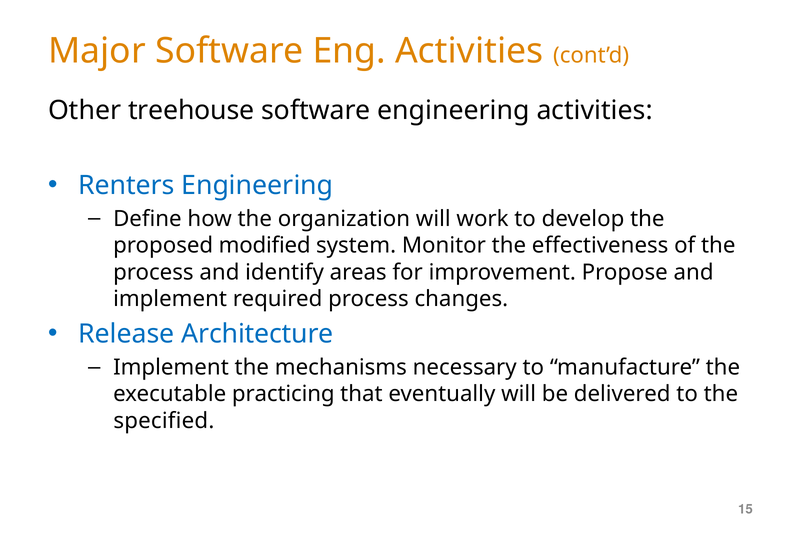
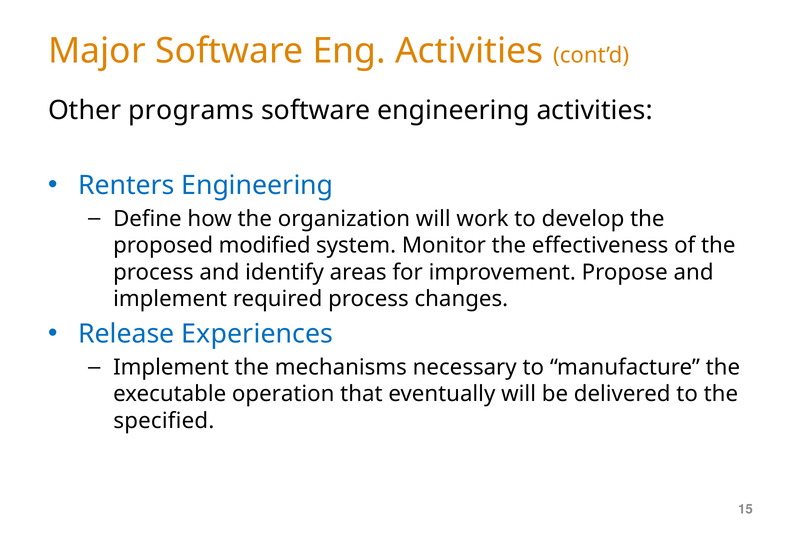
treehouse: treehouse -> programs (191, 111)
Architecture: Architecture -> Experiences (257, 334)
practicing: practicing -> operation (283, 394)
